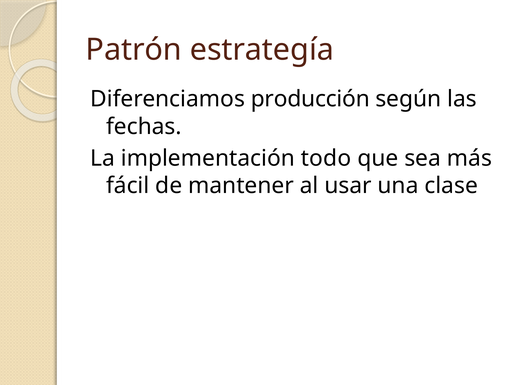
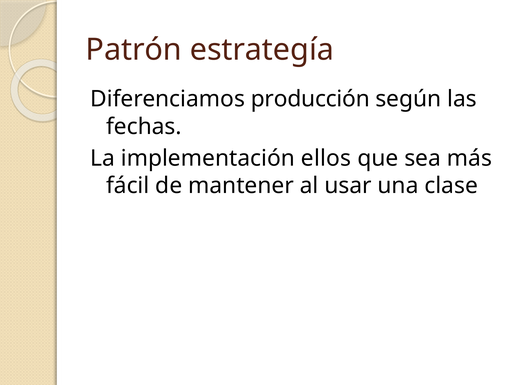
todo: todo -> ellos (326, 158)
